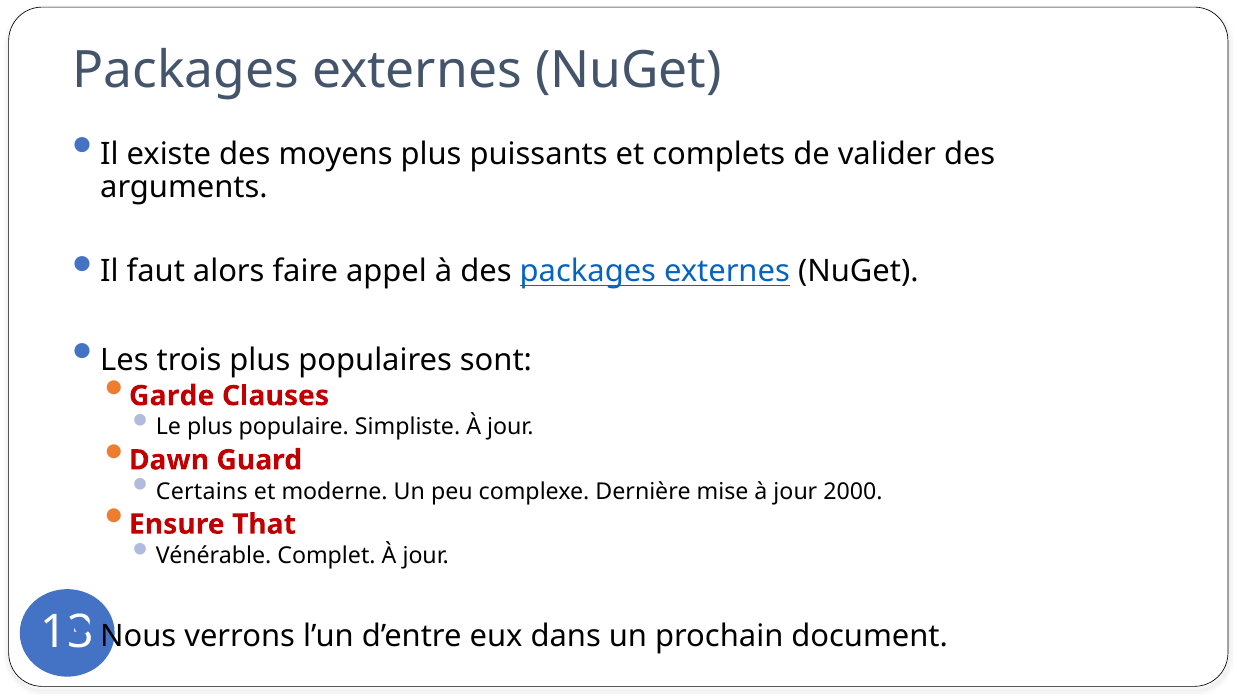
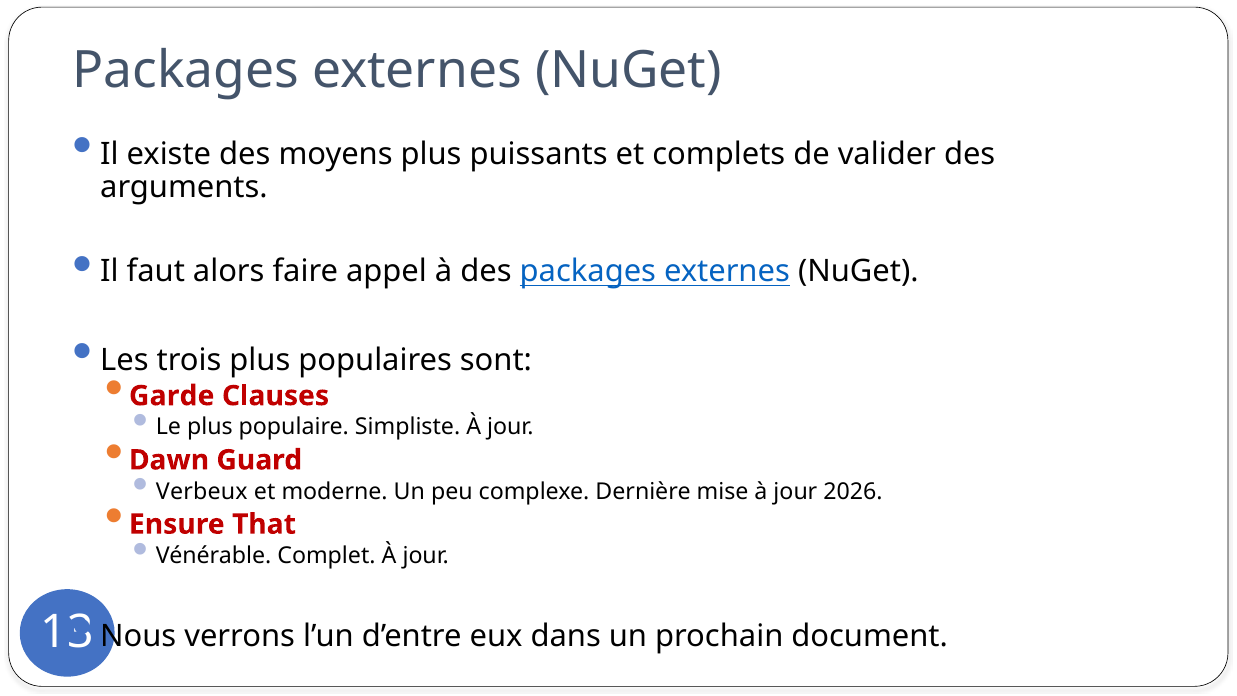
Certains: Certains -> Verbeux (202, 491)
2000: 2000 -> 2026 (853, 491)
